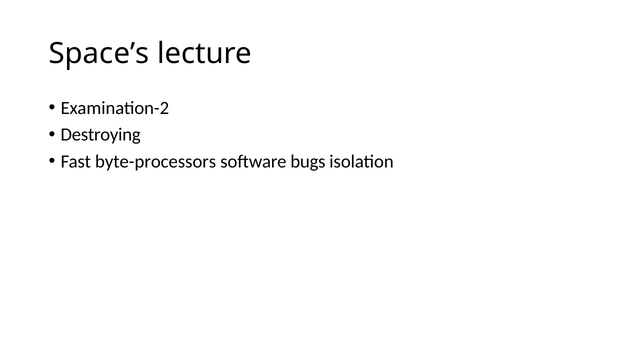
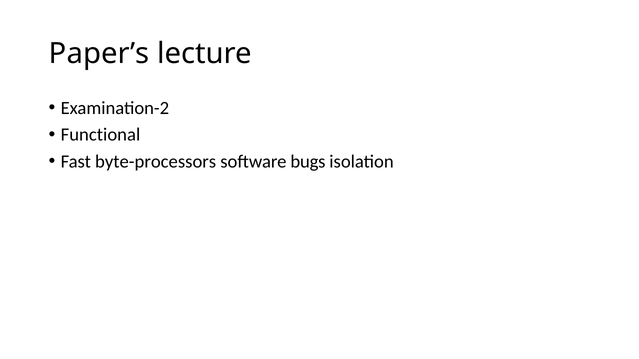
Space’s: Space’s -> Paper’s (99, 54)
Destroying: Destroying -> Functional (100, 135)
